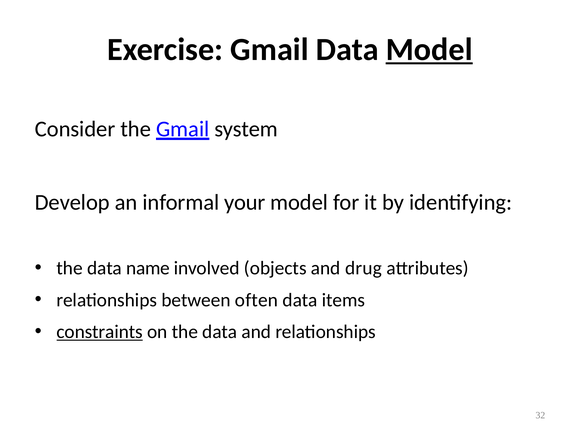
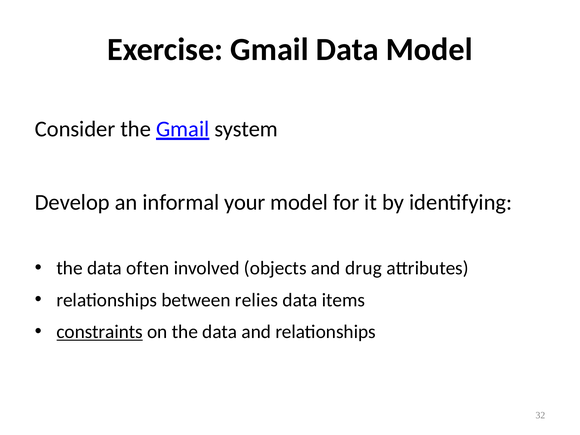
Model underline: present -> none (429, 50)
name: name -> often (148, 268)
often: often -> relies (257, 300)
